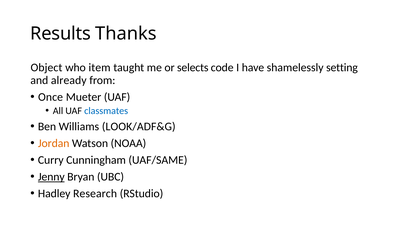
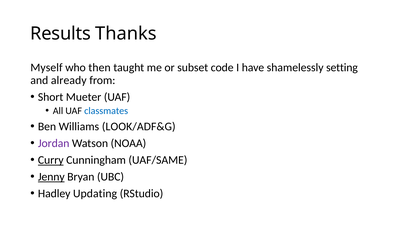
Object: Object -> Myself (46, 67)
item: item -> then (100, 67)
selects: selects -> subset (193, 67)
Once: Once -> Short (51, 97)
Jordan colour: orange -> purple (54, 143)
Curry underline: none -> present (51, 160)
Research: Research -> Updating (95, 193)
